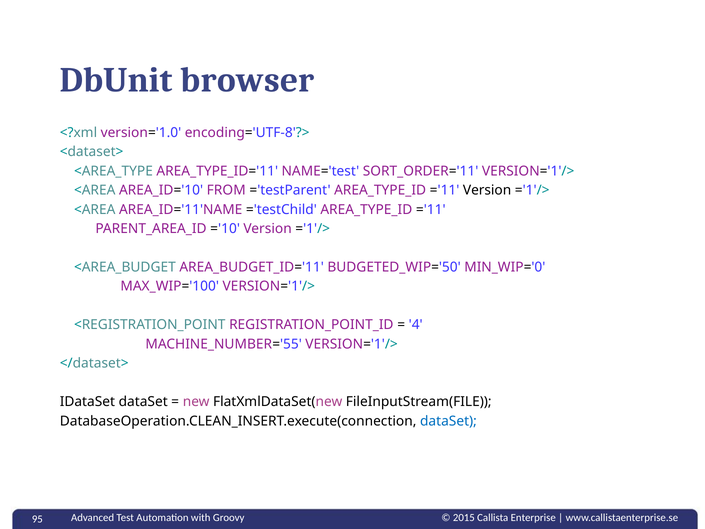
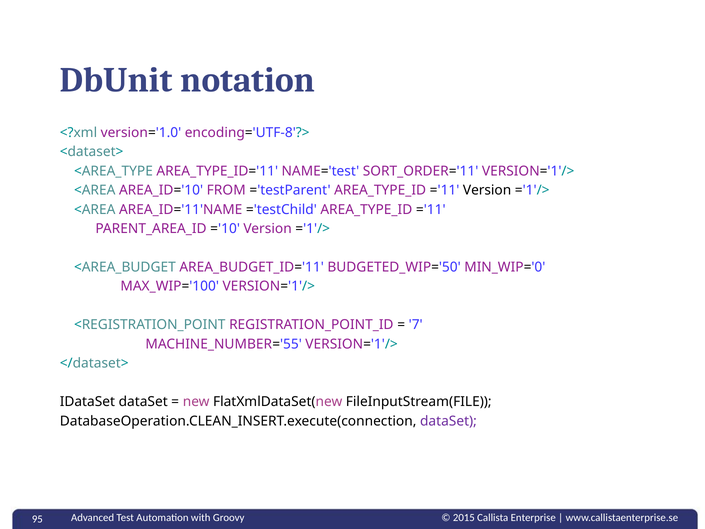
browser: browser -> notation (248, 80)
4: 4 -> 7 (416, 325)
dataSet colour: blue -> purple (448, 421)
